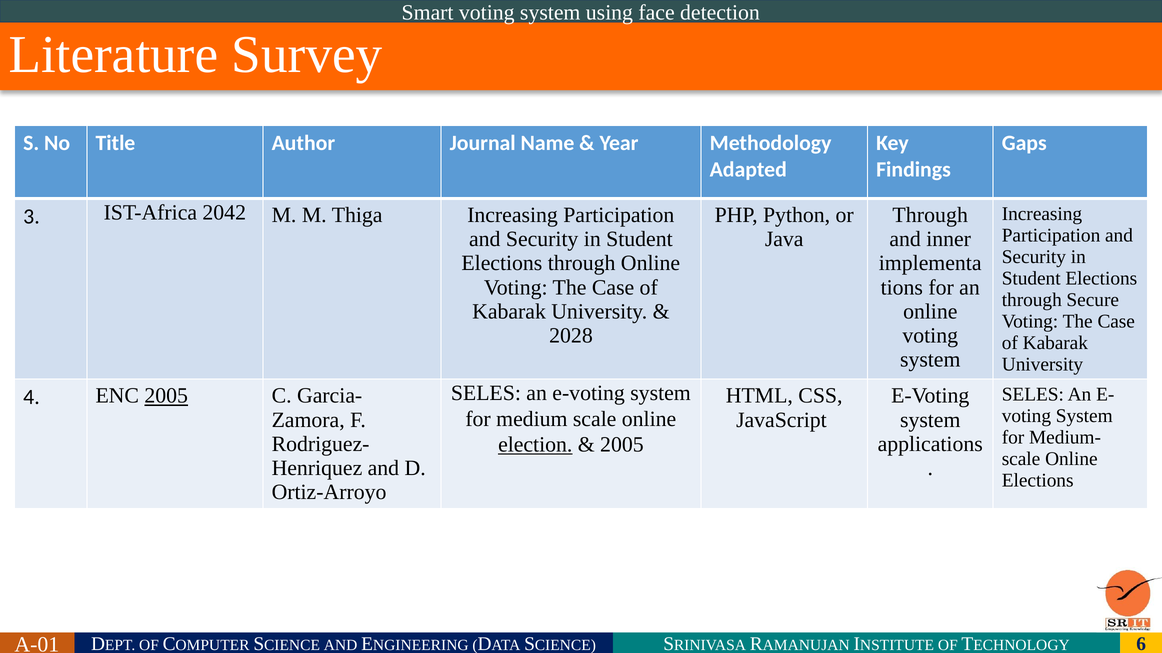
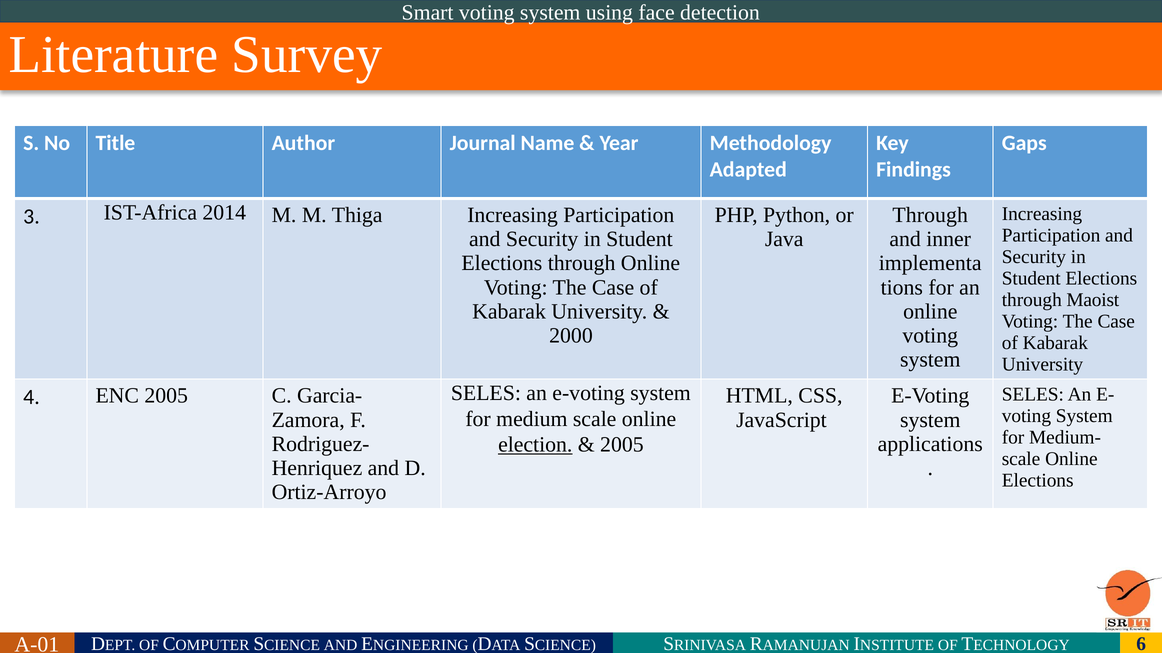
2042: 2042 -> 2014 (224, 213)
Secure: Secure -> Maoist (1093, 300)
2028: 2028 -> 2000 (571, 336)
2005 underline: present -> none (166, 396)
